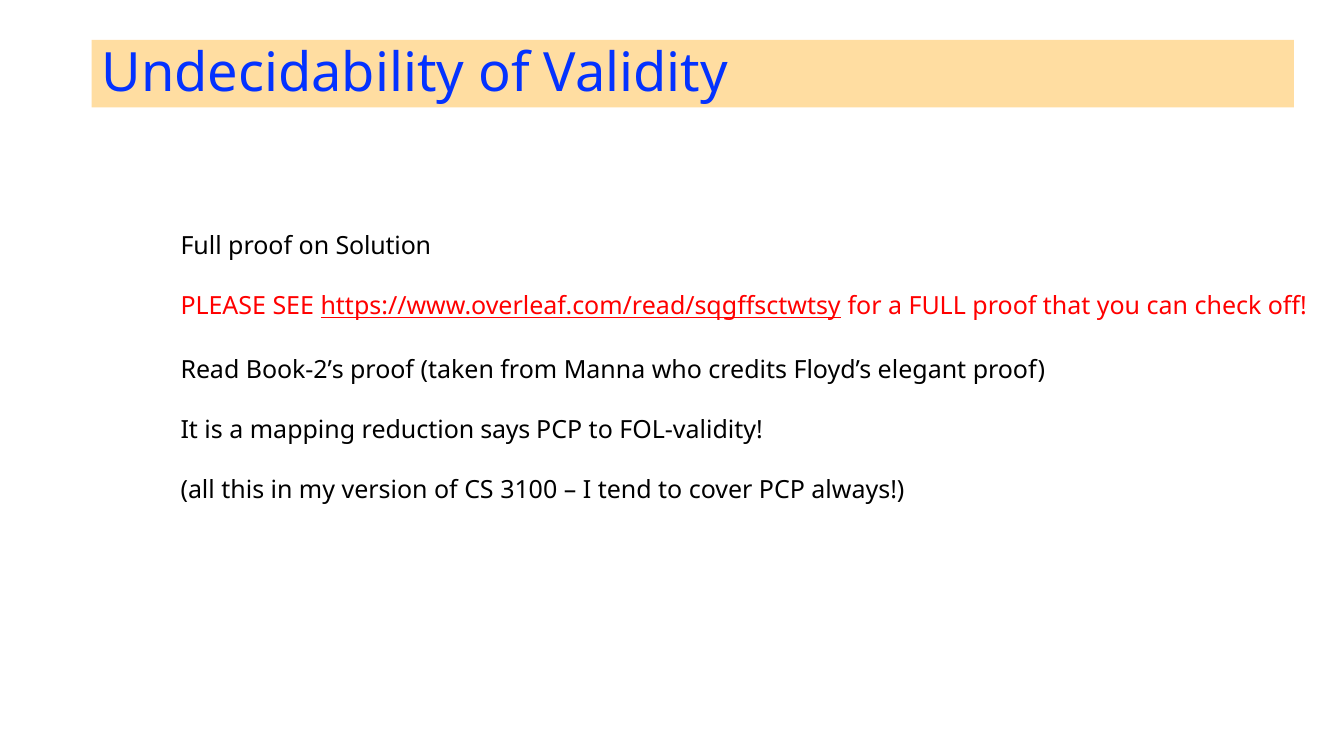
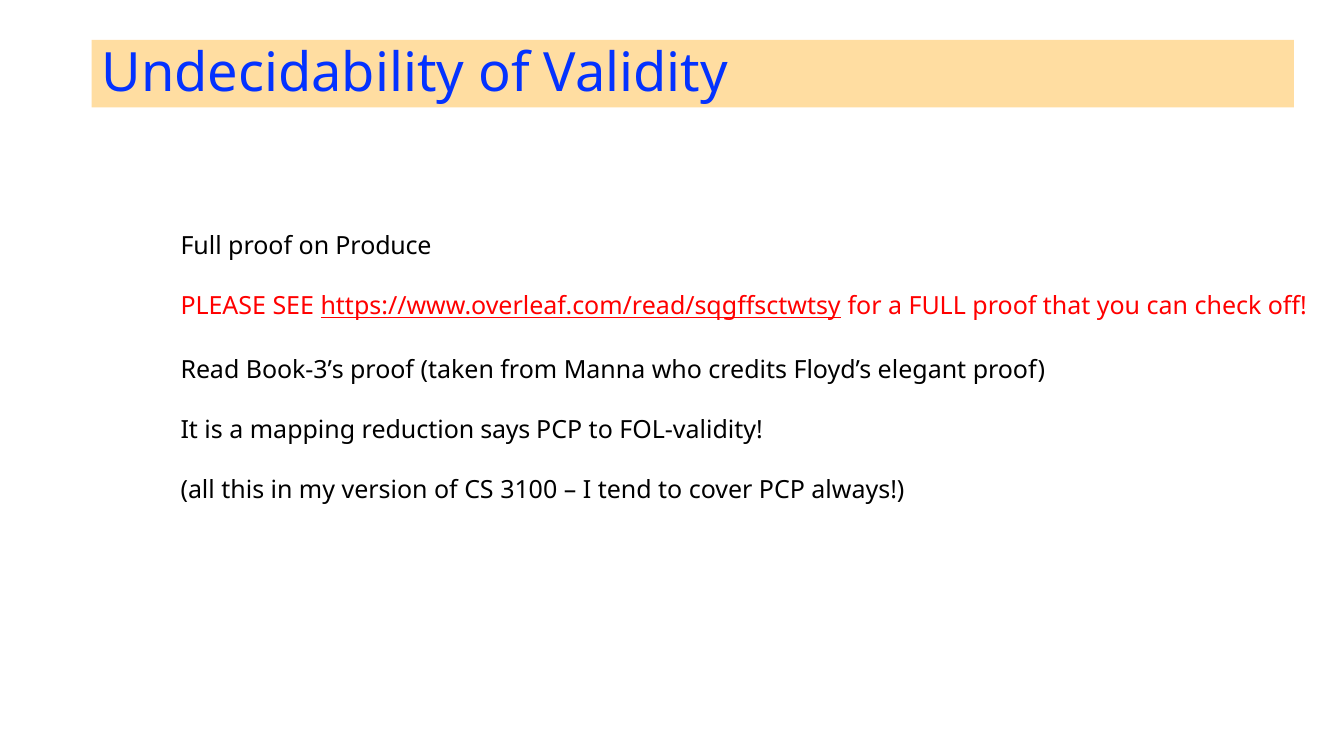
Solution: Solution -> Produce (383, 246)
Book-2’s: Book-2’s -> Book-3’s (295, 370)
